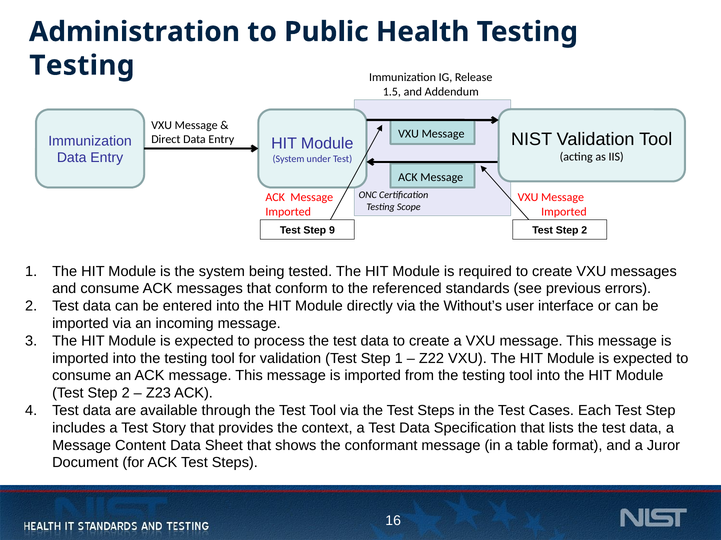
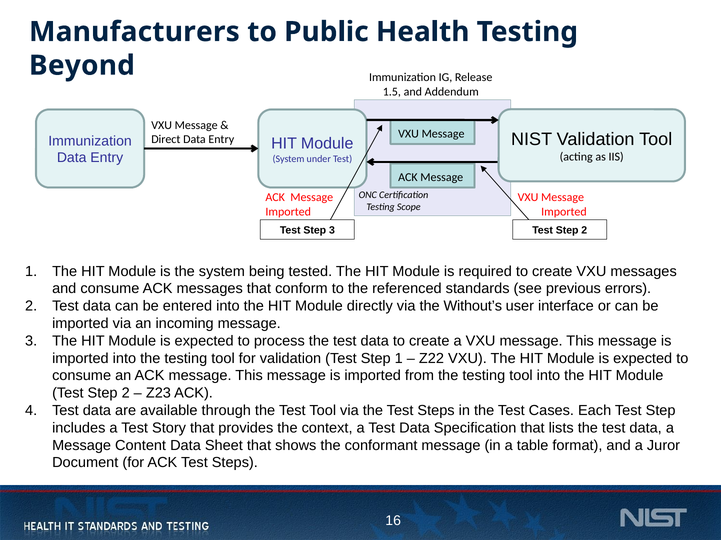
Administration: Administration -> Manufacturers (134, 32)
Testing: Testing -> Beyond (82, 66)
Step 9: 9 -> 3 (332, 231)
